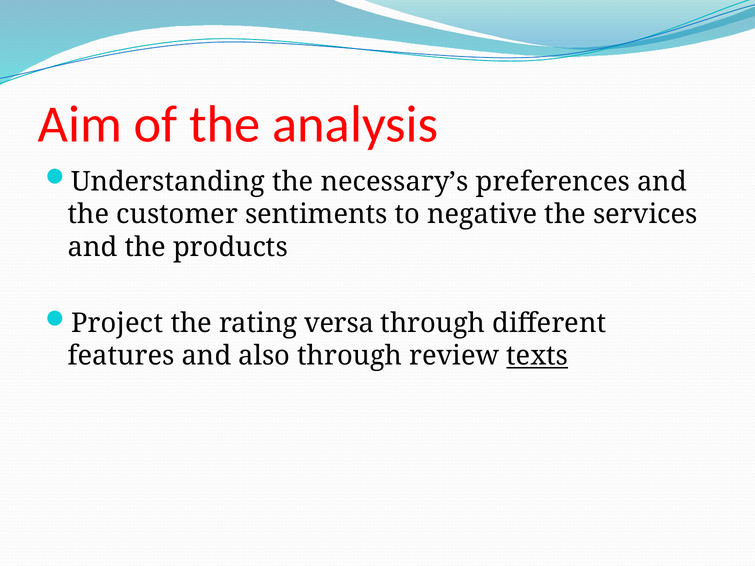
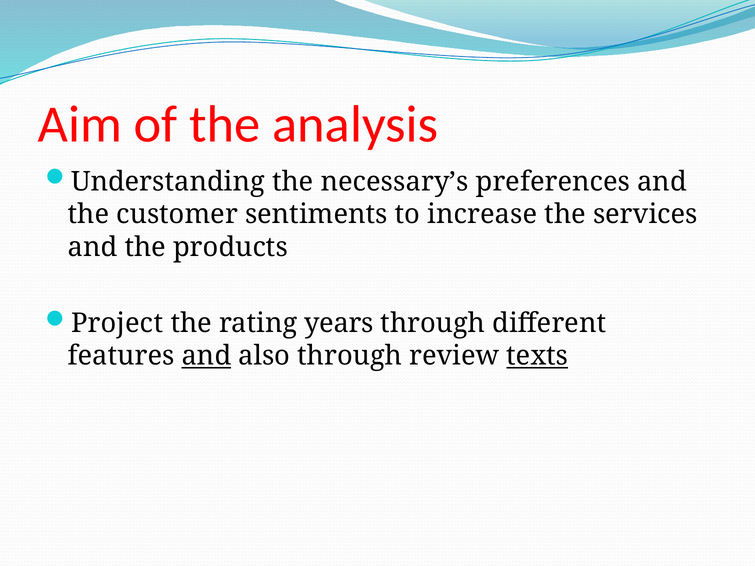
negative: negative -> increase (482, 214)
versa: versa -> years (339, 323)
and underline: none -> present (206, 356)
